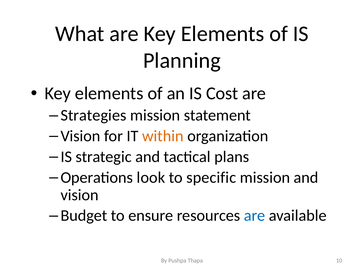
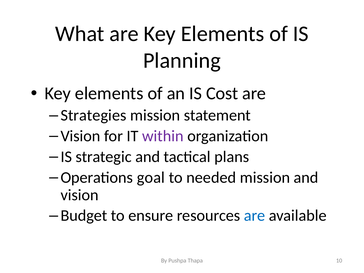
within colour: orange -> purple (163, 136)
look: look -> goal (151, 177)
specific: specific -> needed (211, 177)
